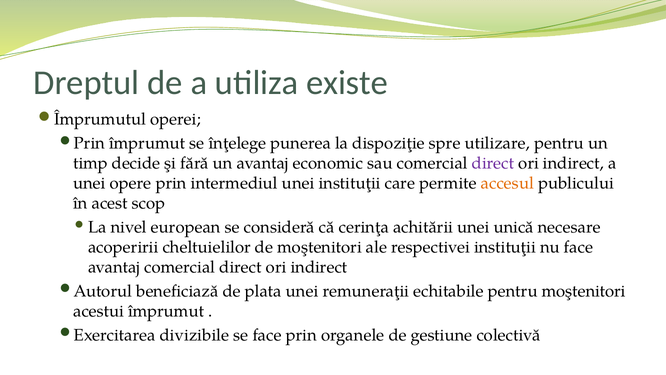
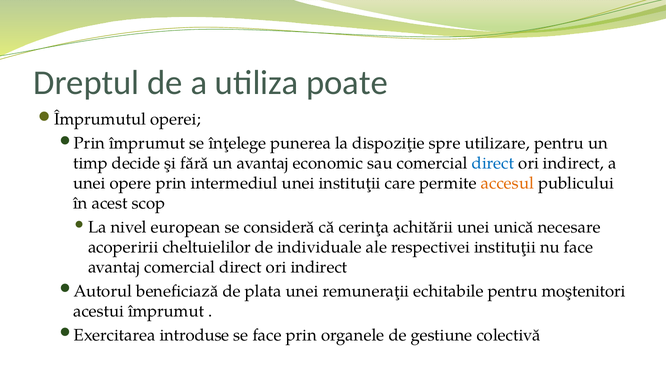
existe: existe -> poate (347, 82)
direct colour: purple -> blue (493, 163)
de moştenitori: moştenitori -> individuale (320, 247)
divizibile: divizibile -> introduse (195, 335)
